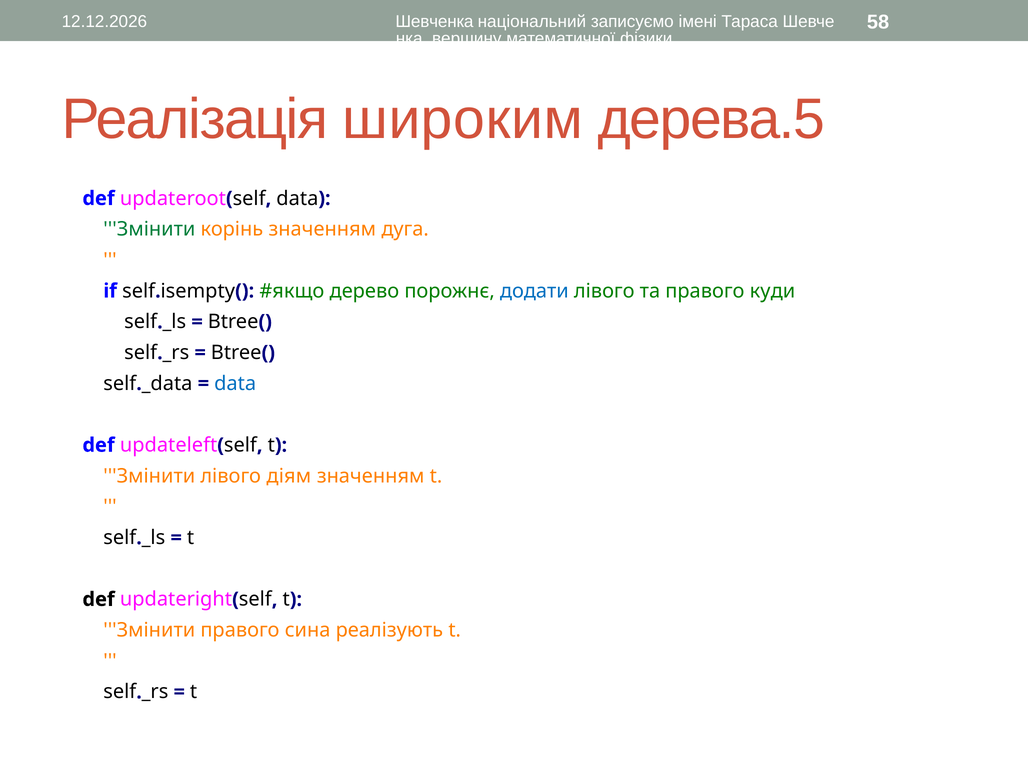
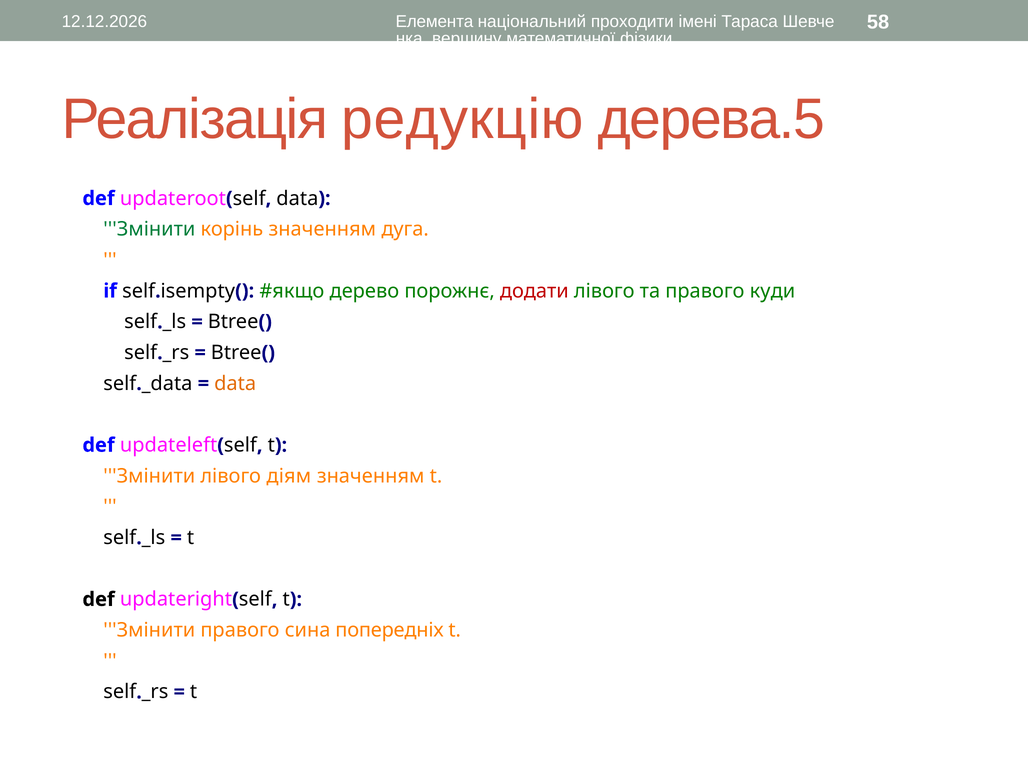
Шевченка: Шевченка -> Елемента (434, 22)
записуємо: записуємо -> проходити (632, 22)
широким: широким -> редукцію (462, 120)
додати colour: blue -> red (534, 291)
data colour: blue -> orange (235, 383)
реалізують: реалізують -> попередніх (389, 630)
